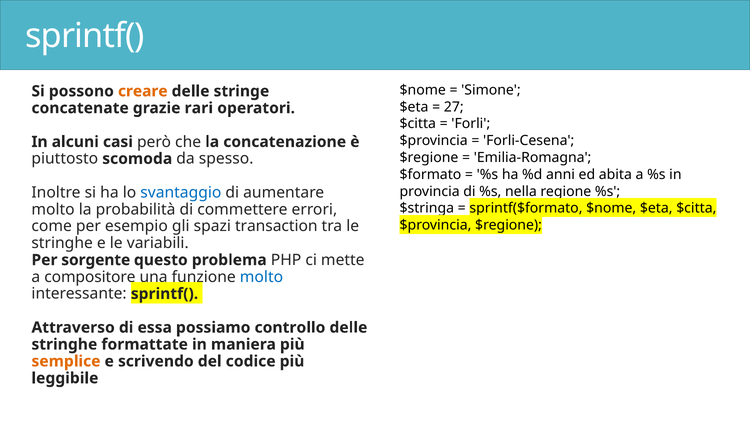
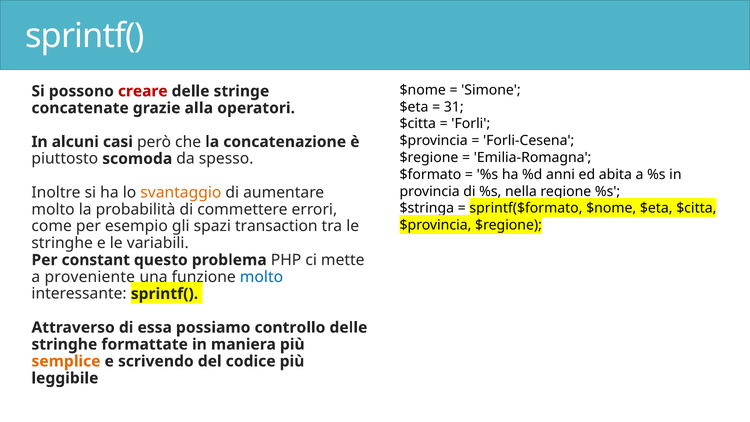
creare colour: orange -> red (143, 91)
27: 27 -> 31 (454, 107)
rari: rari -> alla (199, 108)
svantaggio colour: blue -> orange (181, 192)
sorgente: sorgente -> constant (96, 260)
compositore: compositore -> proveniente (90, 277)
